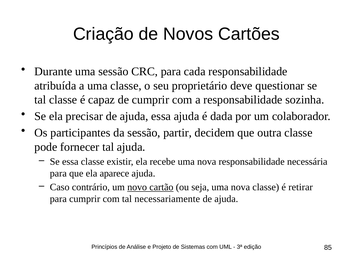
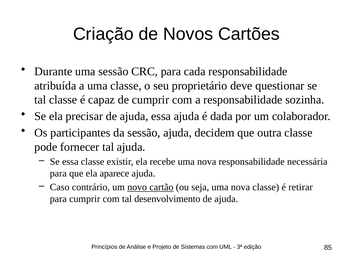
sessão partir: partir -> ajuda (178, 133)
necessariamente: necessariamente -> desenvolvimento (167, 199)
